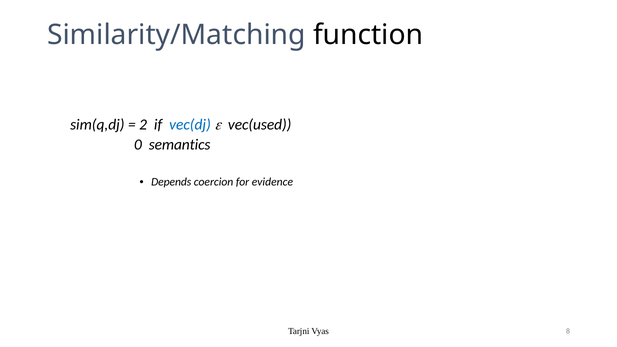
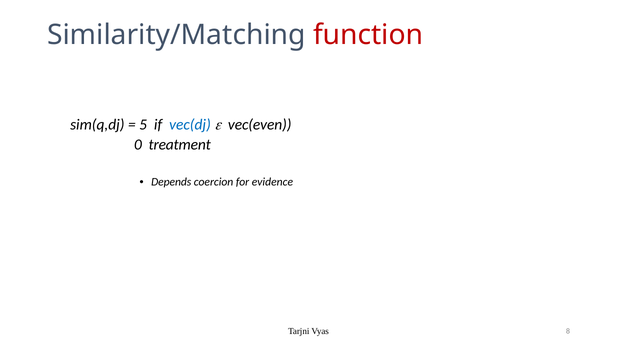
function colour: black -> red (368, 35)
2: 2 -> 5 (143, 125)
vec(used: vec(used -> vec(even (260, 125)
semantics: semantics -> treatment (180, 145)
